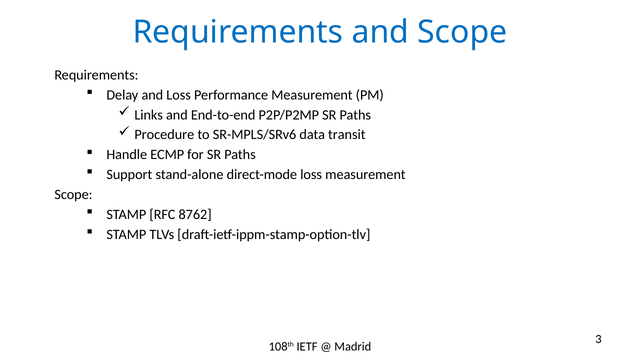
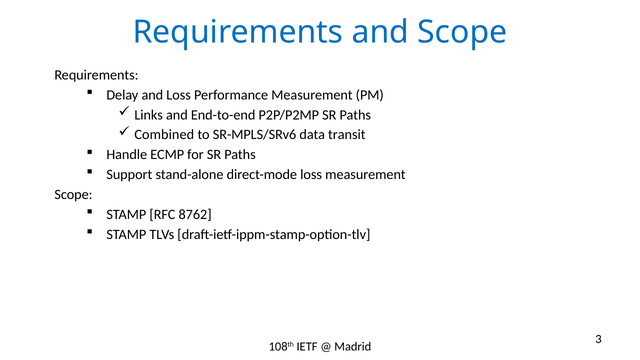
Procedure: Procedure -> Combined (164, 135)
